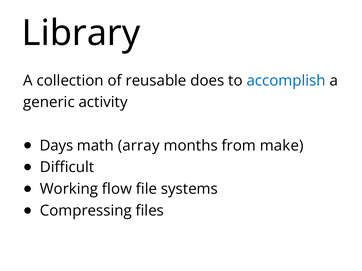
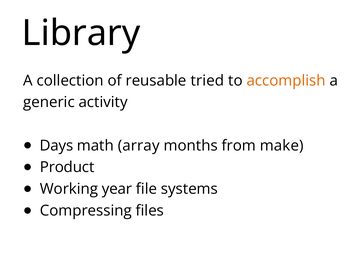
does: does -> tried (207, 81)
accomplish colour: blue -> orange (286, 81)
Difficult: Difficult -> Product (67, 168)
flow: flow -> year (117, 189)
